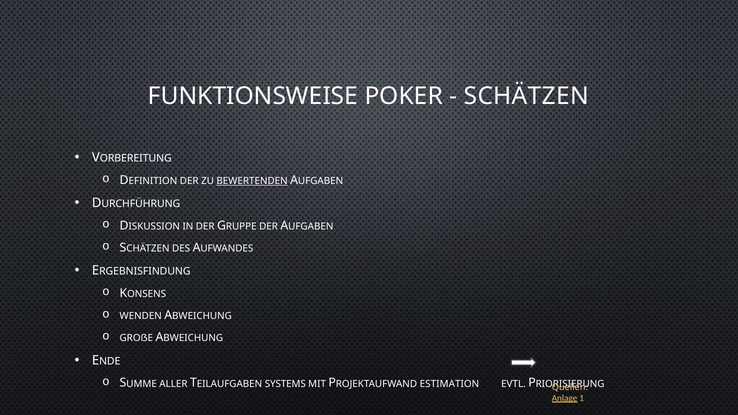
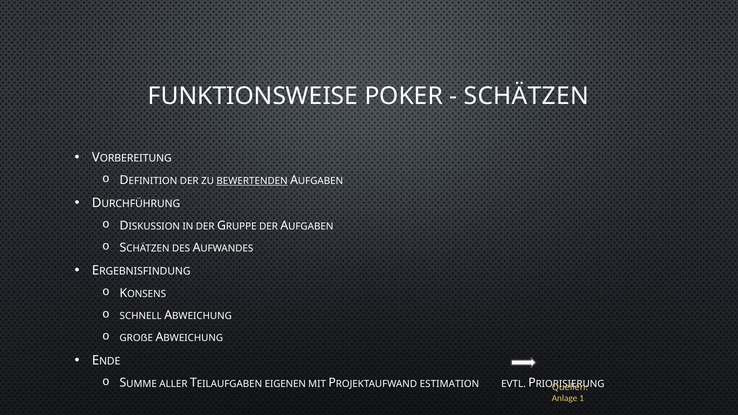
WENDEN: WENDEN -> SCHNELL (141, 316)
SYSTEMS: SYSTEMS -> EIGENEN (285, 384)
Anlage underline: present -> none (565, 398)
